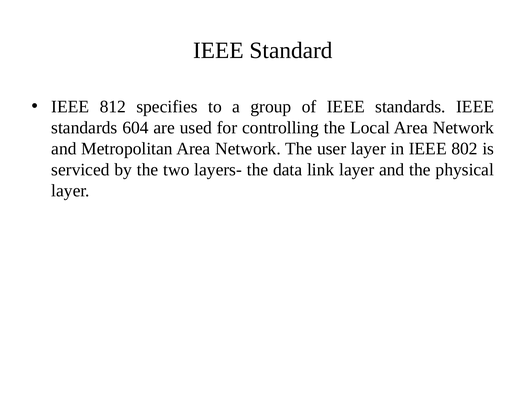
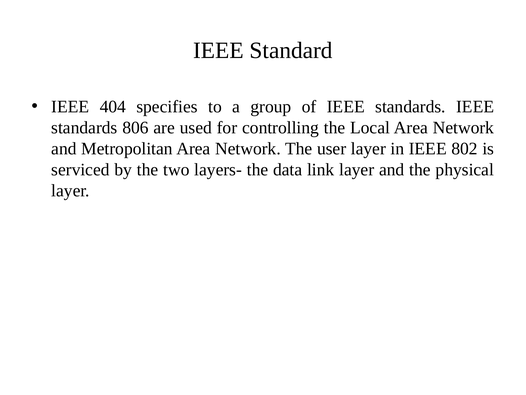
812: 812 -> 404 (113, 106)
604: 604 -> 806 (136, 127)
